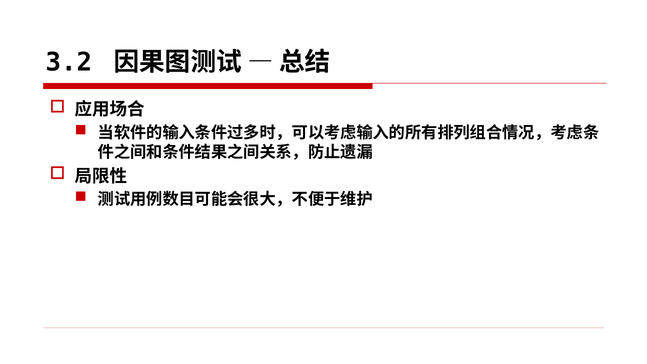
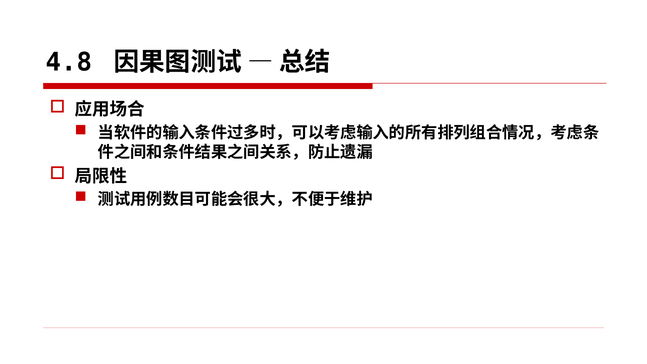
3.2: 3.2 -> 4.8 (69, 62)
